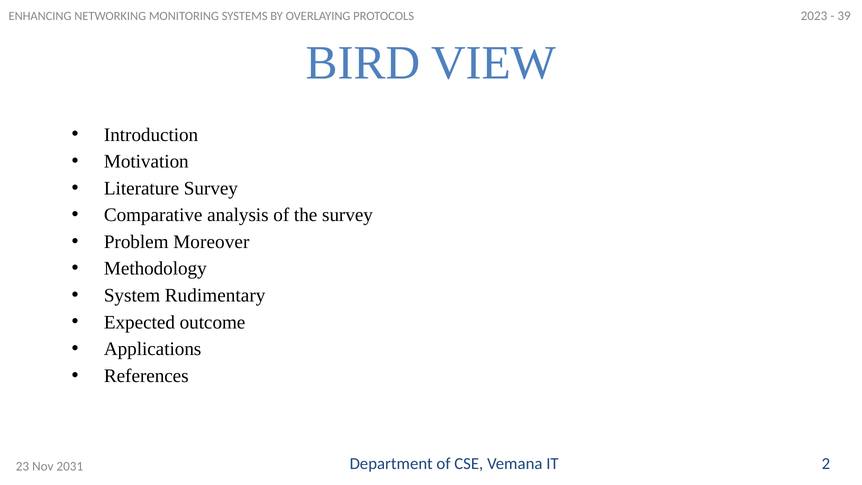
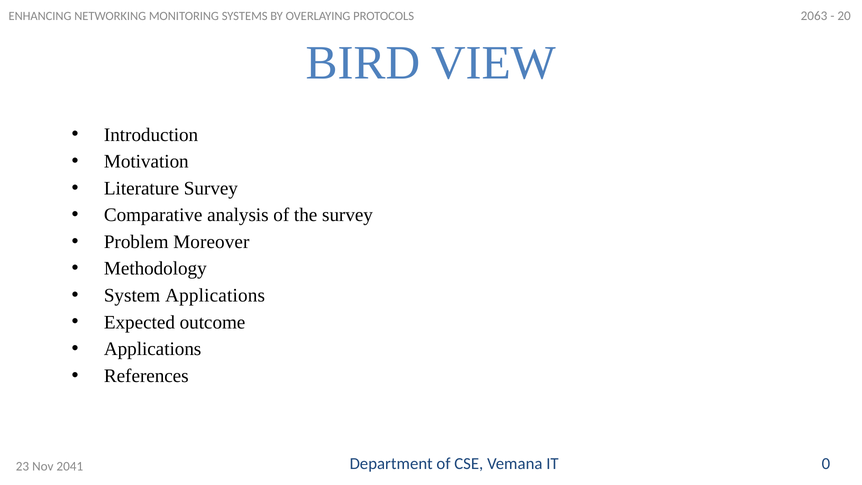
2023: 2023 -> 2063 (814, 16)
39: 39 -> 20 (844, 16)
System Rudimentary: Rudimentary -> Applications (215, 295)
2031: 2031 -> 2041 (70, 466)
2: 2 -> 0 (826, 464)
